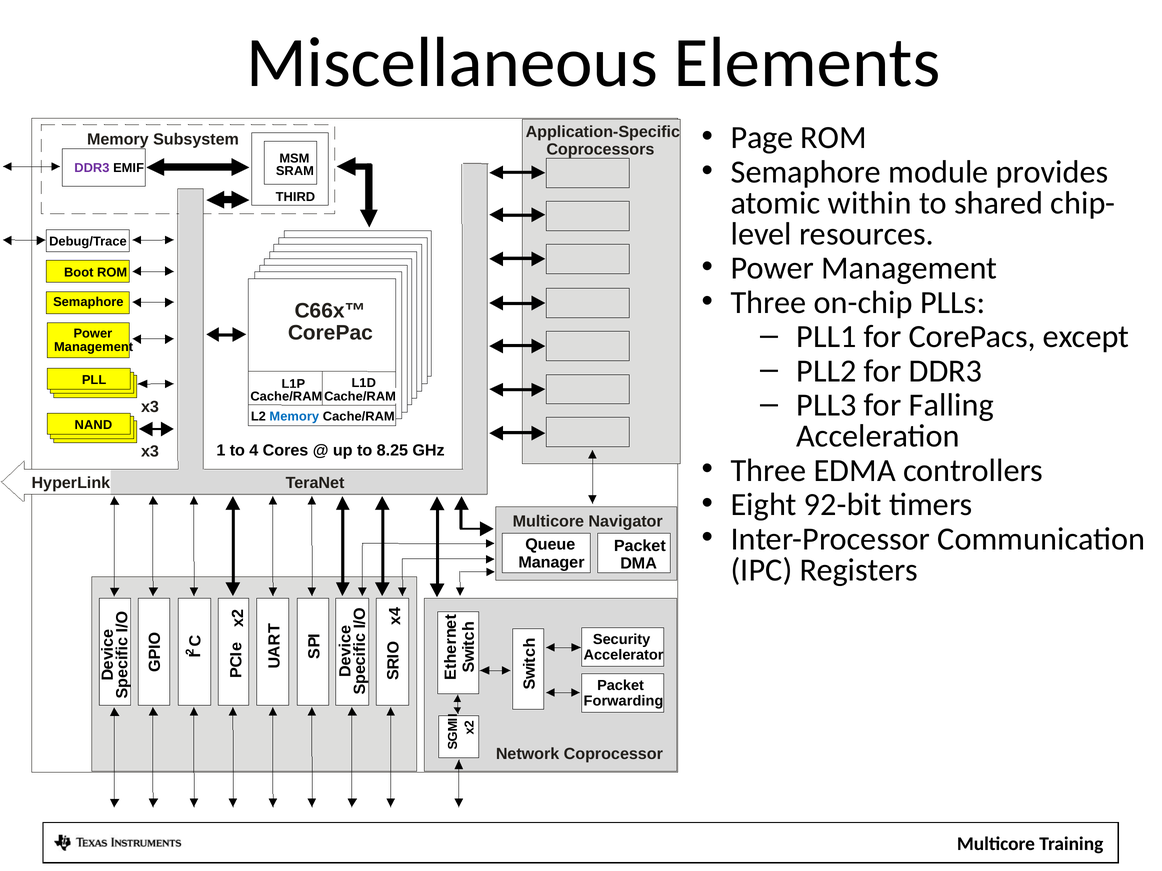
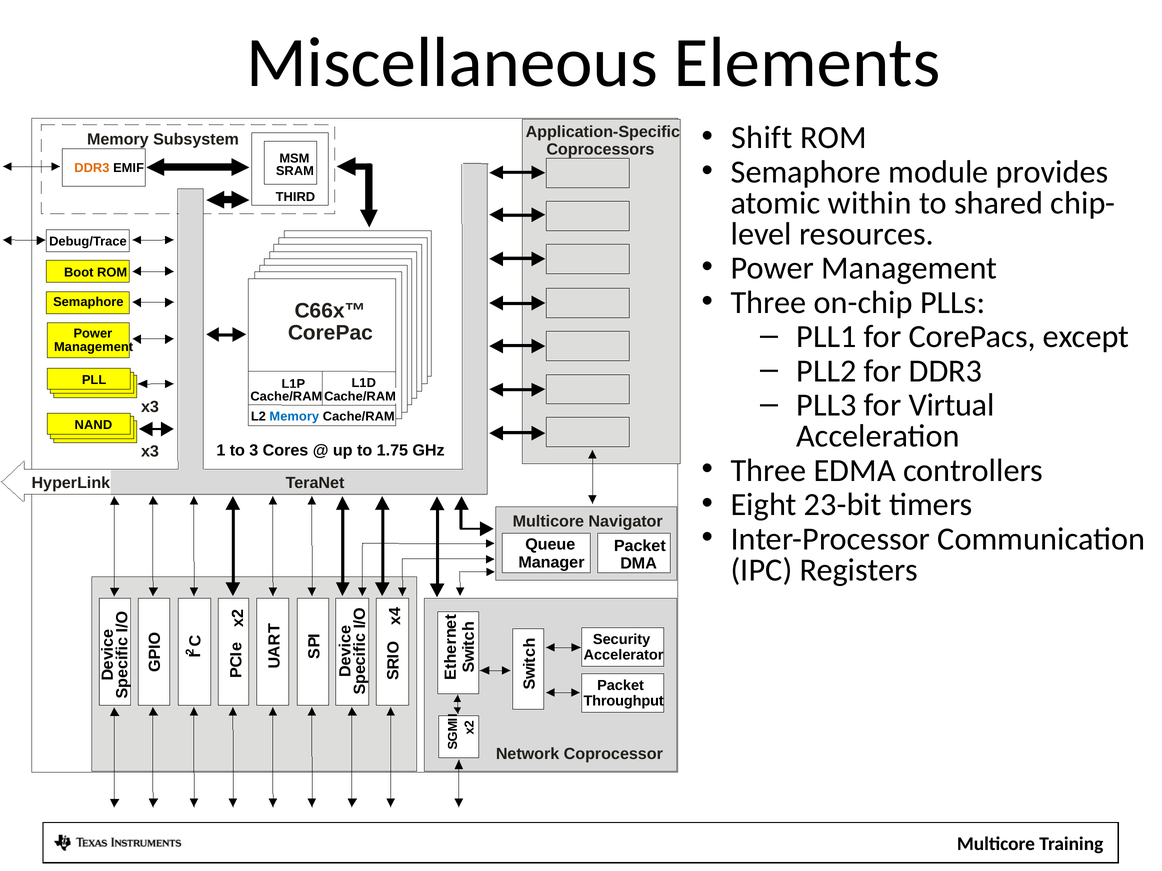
Page: Page -> Shift (762, 138)
DDR3 colour: purple -> orange (92, 168)
Falling: Falling -> Virtual (952, 405)
to 4: 4 -> 3 (254, 451)
8.25: 8.25 -> 1.75 (392, 451)
92-bit: 92-bit -> 23-bit (843, 505)
Forwarding: Forwarding -> Throughput (624, 702)
